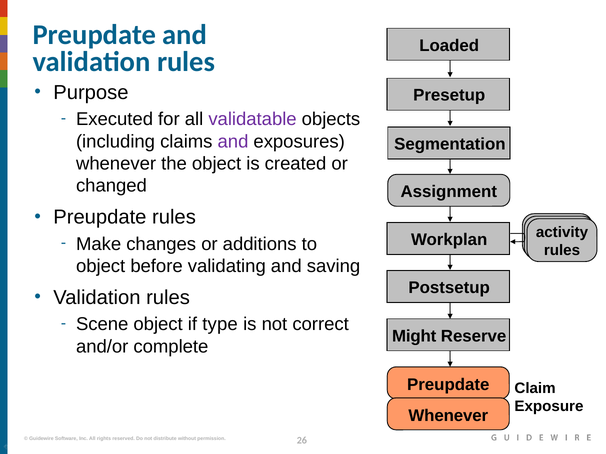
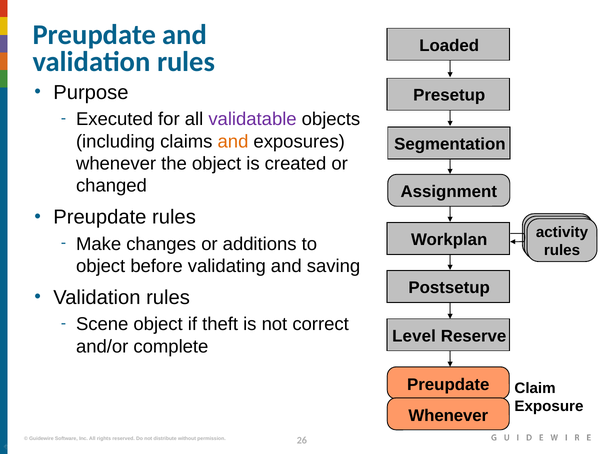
and colour: purple -> orange (233, 142)
type: type -> theft (220, 325)
Might: Might -> Level (414, 336)
